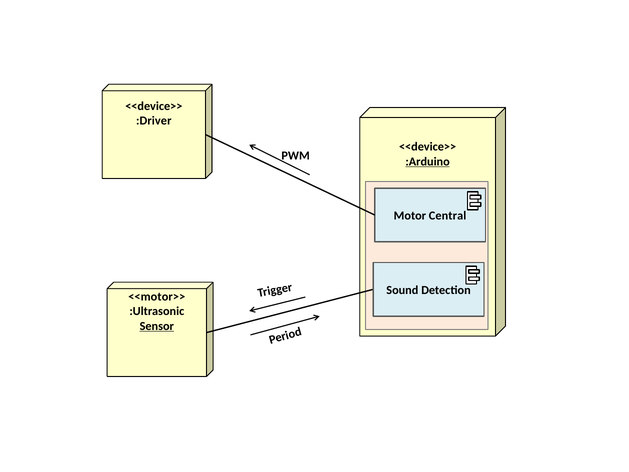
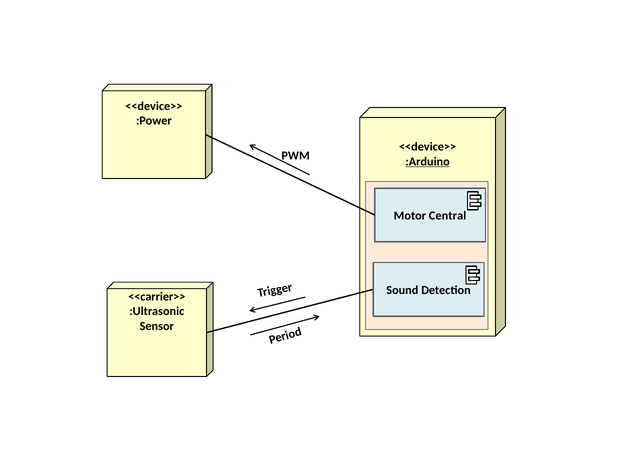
:Driver: :Driver -> :Power (154, 121)
<<motor>>: <<motor>> -> <<carrier>> (157, 297)
Sensor underline: present -> none (157, 326)
